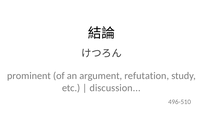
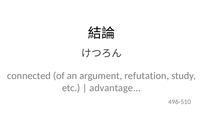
prominent: prominent -> connected (29, 76)
discussion: discussion -> advantage (115, 88)
